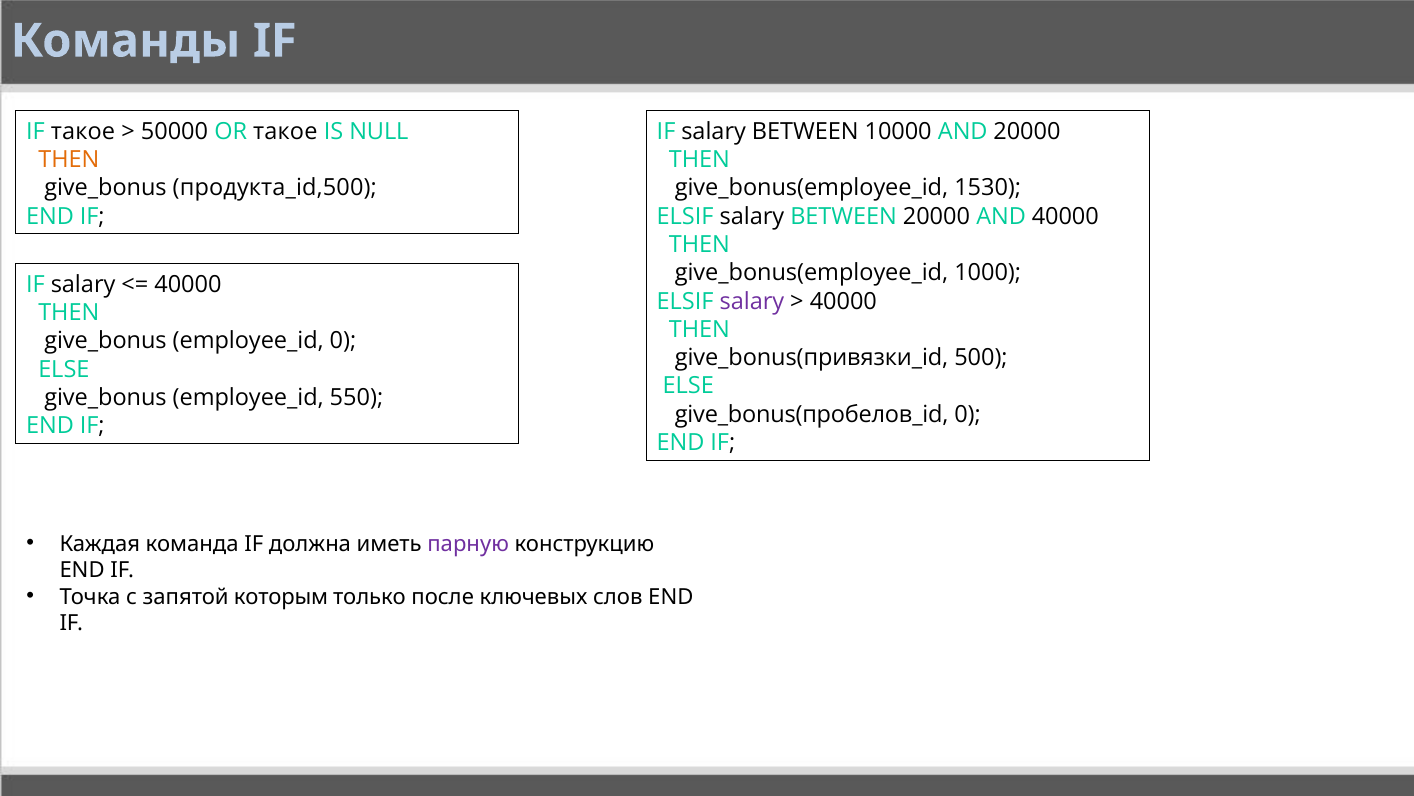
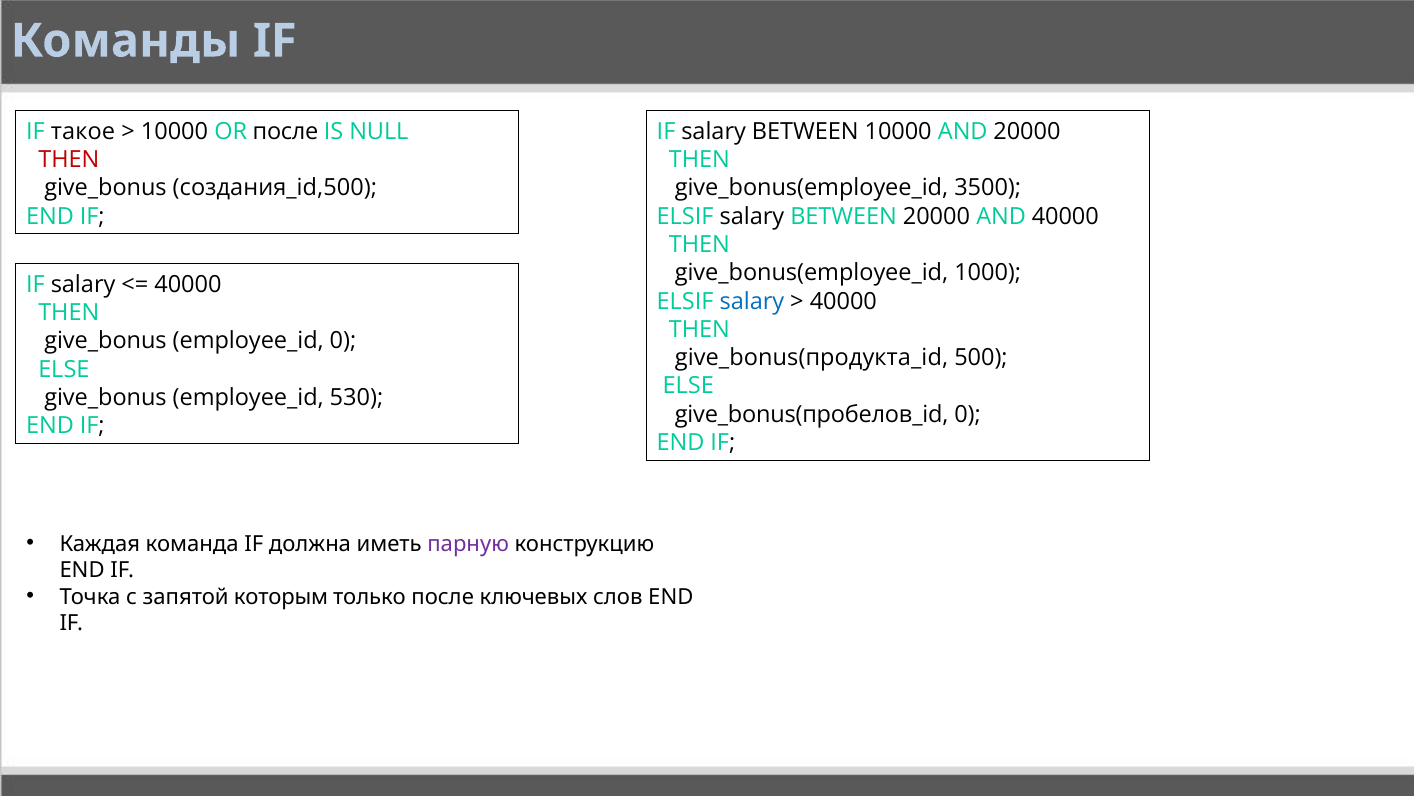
50000: 50000 -> 10000 (174, 131)
OR такое: такое -> после (286, 131)
THEN colour: orange -> red (69, 160)
продукта_id,500: продукта_id,500 -> создания_id,500 (275, 188)
1530: 1530 -> 3500 (988, 188)
salary colour: purple -> blue (752, 301)
give_bonus(привязки_id: give_bonus(привязки_id -> give_bonus(продукта_id (811, 358)
550: 550 -> 530 (356, 397)
